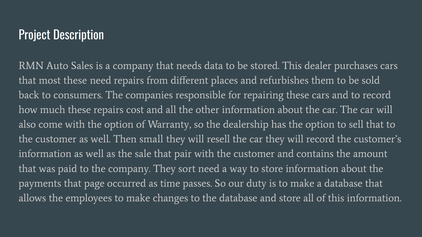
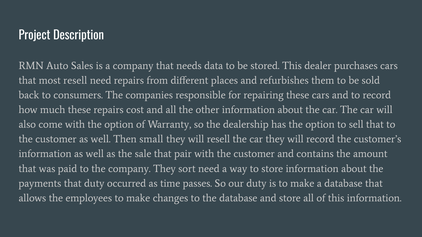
most these: these -> resell (75, 81)
that page: page -> duty (94, 184)
